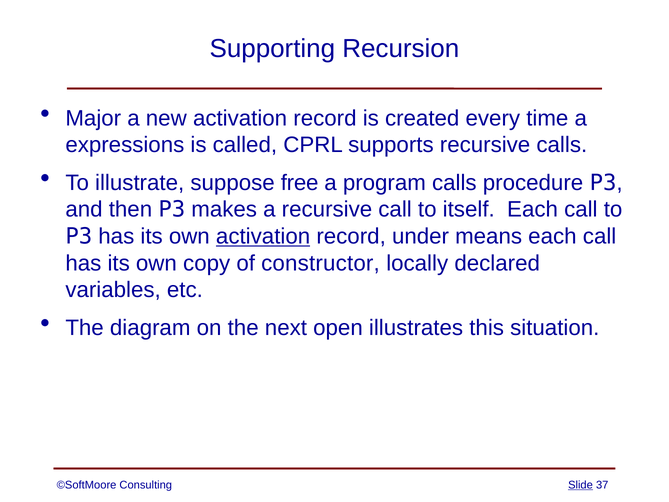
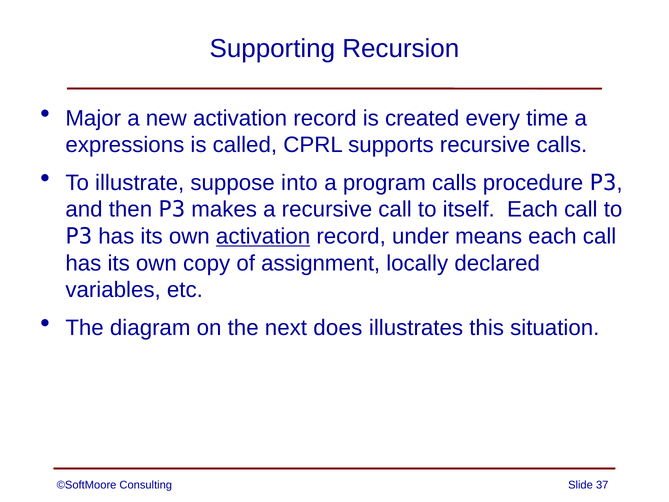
free: free -> into (299, 183)
constructor: constructor -> assignment (321, 263)
open: open -> does (338, 328)
Slide underline: present -> none (581, 485)
